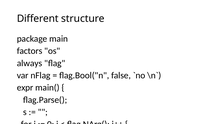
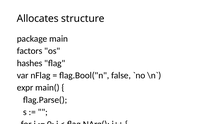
Different: Different -> Allocates (38, 19)
always: always -> hashes (30, 63)
